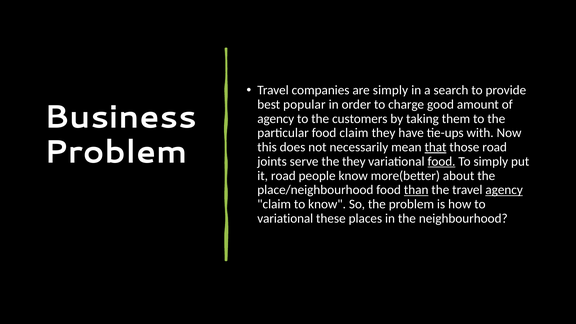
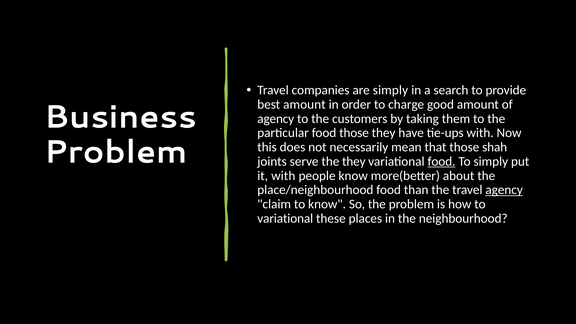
best popular: popular -> amount (304, 104)
food claim: claim -> those (354, 133)
that underline: present -> none (435, 147)
those road: road -> shah (495, 147)
it road: road -> with (283, 176)
than underline: present -> none (416, 190)
